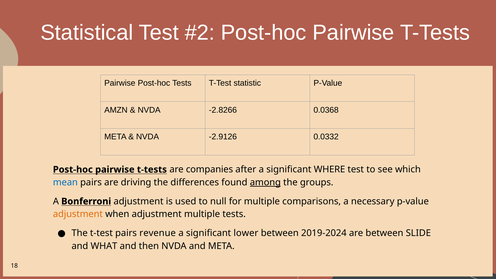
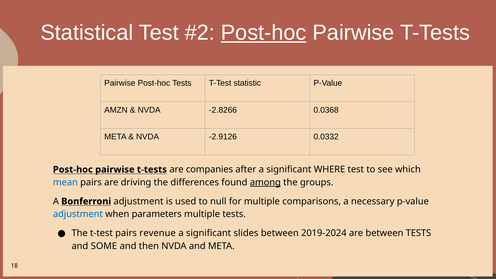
Post-hoc underline: none -> present (264, 33)
adjustment colour: orange -> blue (78, 214)
when adjustment: adjustment -> parameters (157, 214)
lower: lower -> slides (246, 233)
between SLIDE: SLIDE -> TESTS (418, 233)
WHAT: WHAT -> SOME (104, 246)
